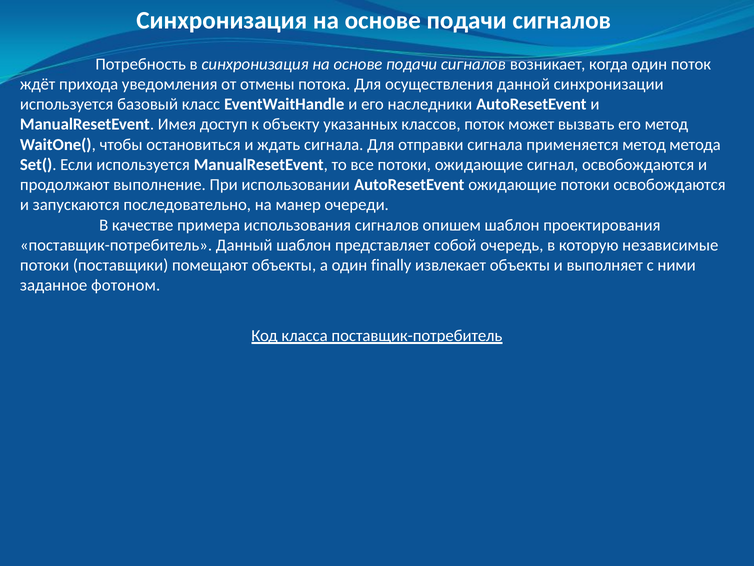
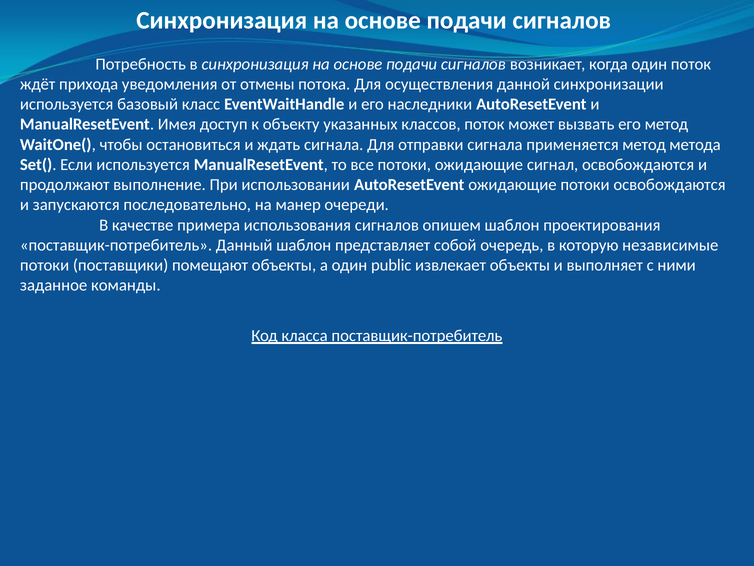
finally: finally -> public (391, 265)
фотоном: фотоном -> команды (126, 285)
